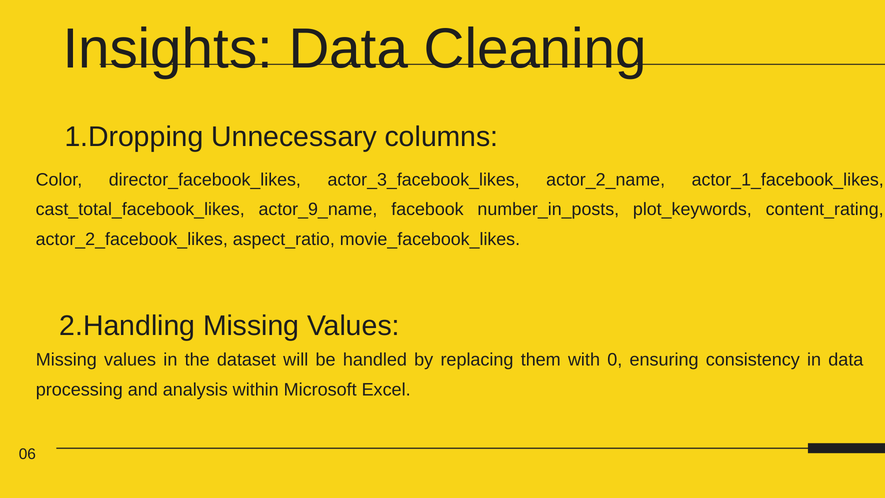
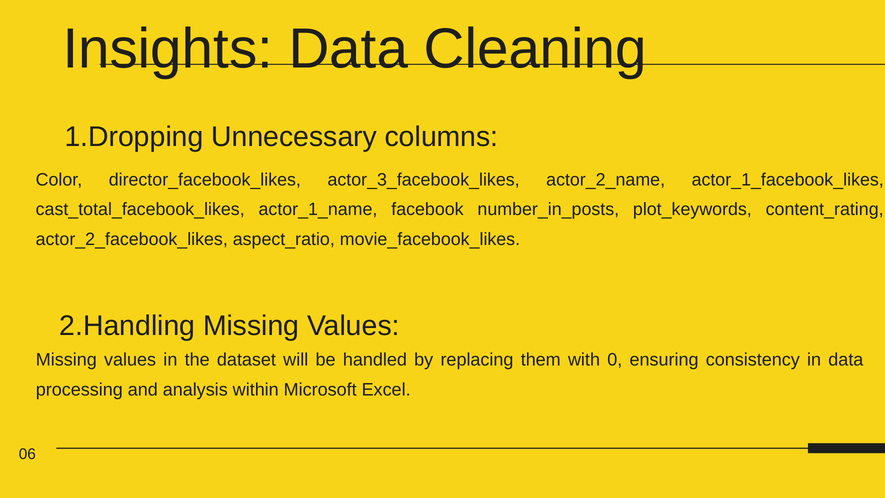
actor_9_name: actor_9_name -> actor_1_name (318, 210)
